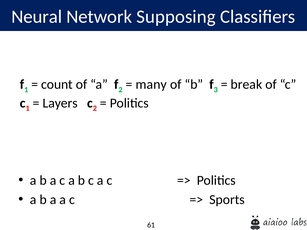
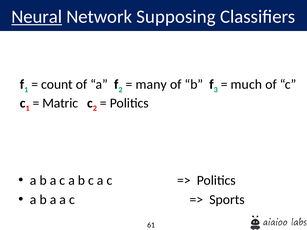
Neural underline: none -> present (37, 17)
break: break -> much (246, 84)
Layers: Layers -> Matric (60, 103)
